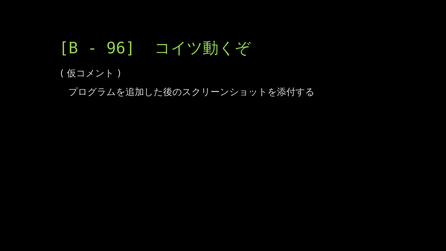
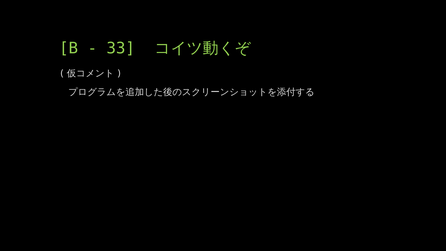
96: 96 -> 33 (121, 48)
